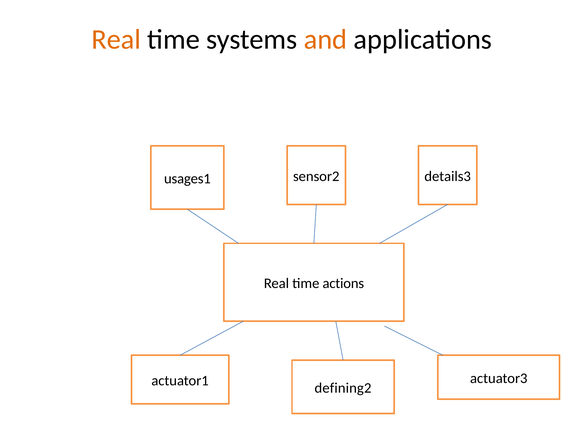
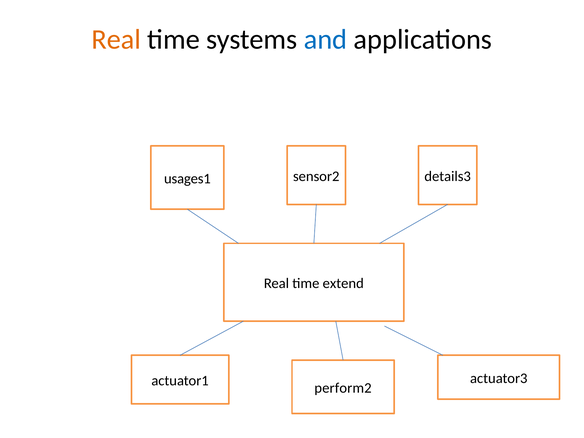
and colour: orange -> blue (325, 39)
actions: actions -> extend (343, 283)
defining2: defining2 -> perform2 (343, 388)
